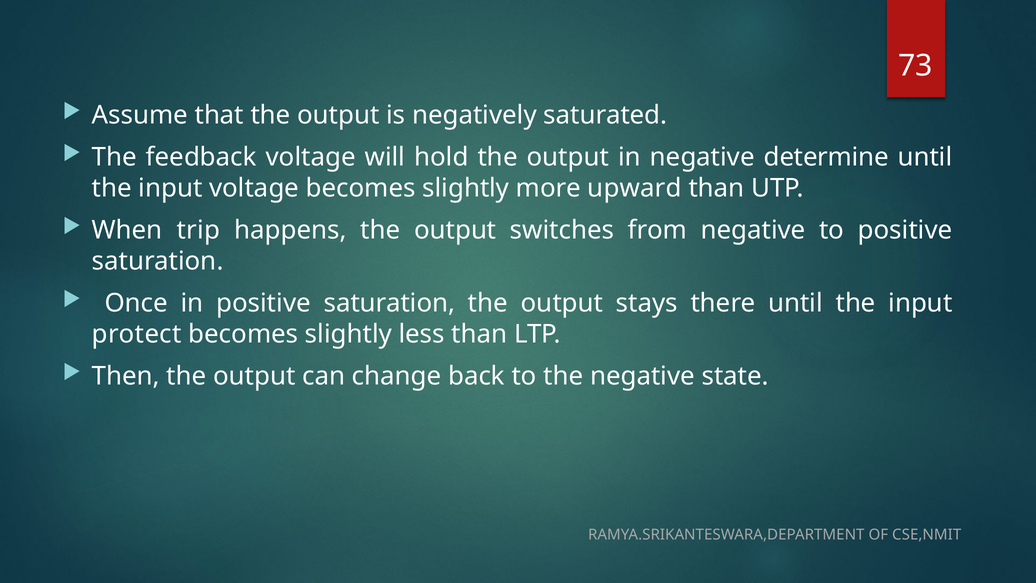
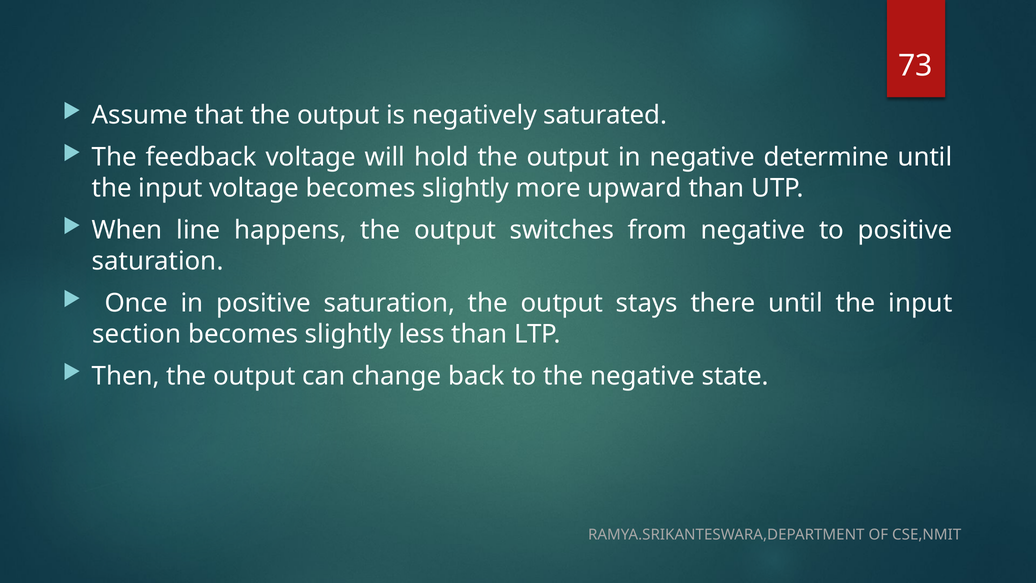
trip: trip -> line (198, 230)
protect: protect -> section (137, 334)
